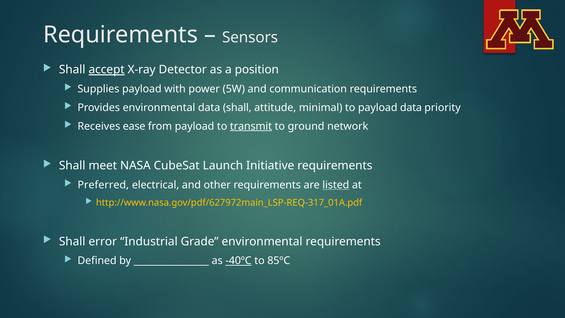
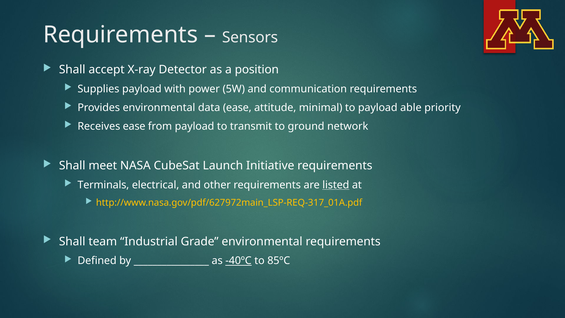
accept underline: present -> none (107, 70)
data shall: shall -> ease (237, 108)
payload data: data -> able (411, 108)
transmit underline: present -> none (251, 126)
Preferred: Preferred -> Terminals (103, 185)
error: error -> team (103, 241)
